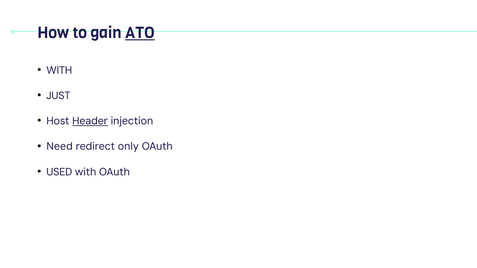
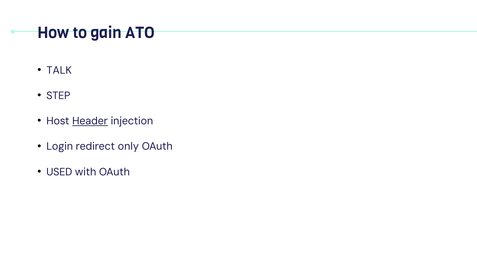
ATO underline: present -> none (140, 33)
WITH: WITH -> TALK (59, 70)
JUST: JUST -> STEP (58, 96)
Need: Need -> Login (60, 147)
